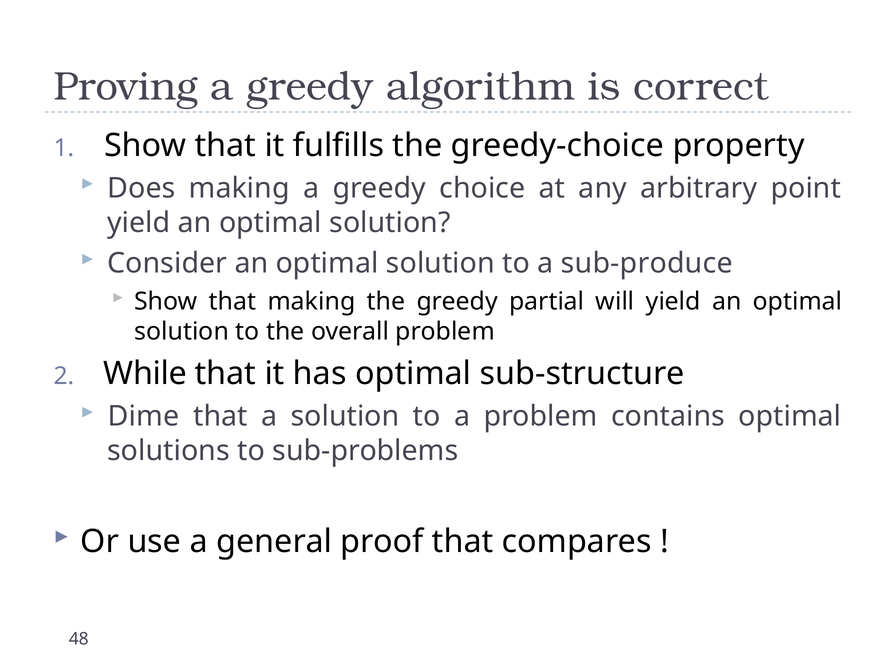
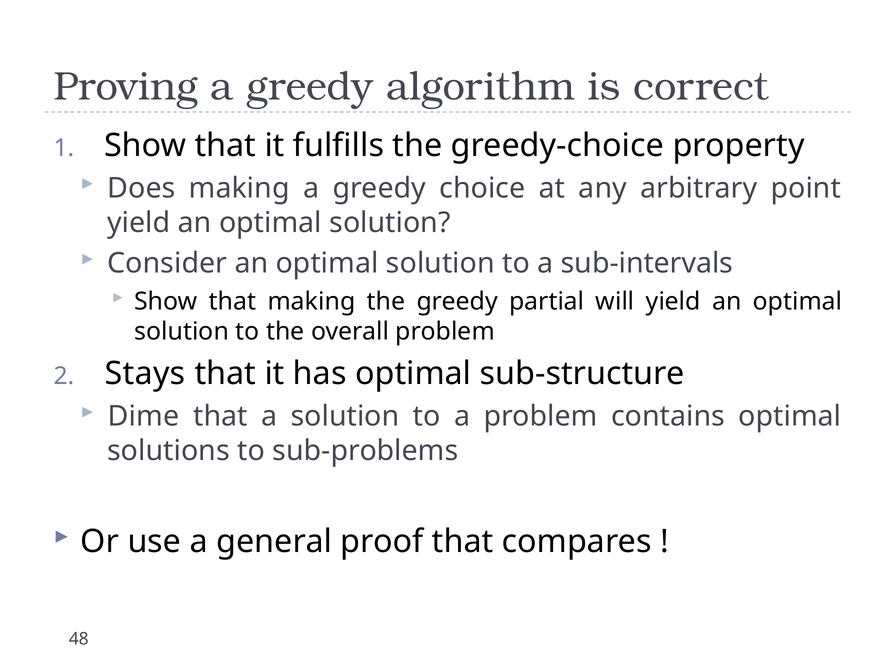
sub-produce: sub-produce -> sub-intervals (647, 263)
While: While -> Stays (145, 374)
